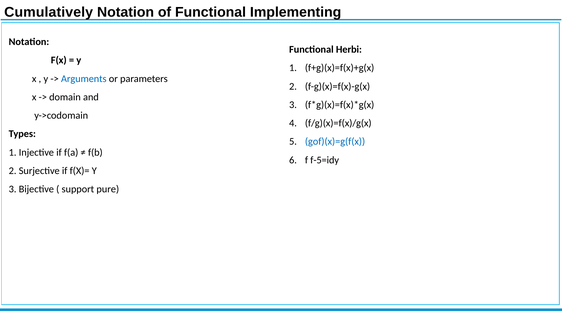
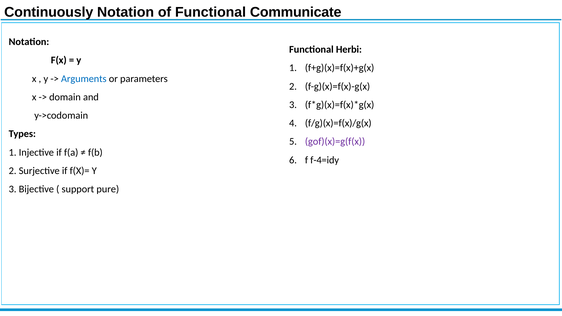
Cumulatively: Cumulatively -> Continuously (49, 12)
Implementing: Implementing -> Communicate (296, 12)
gof)(x)=g(f(x colour: blue -> purple (335, 142)
f-5=idy: f-5=idy -> f-4=idy (325, 160)
